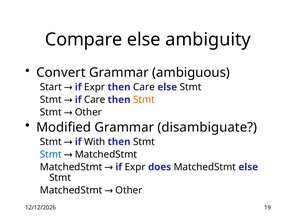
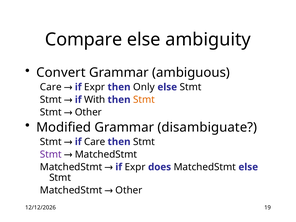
Start: Start -> Care (51, 87)
then Care: Care -> Only (144, 87)
if Care: Care -> With (95, 100)
if With: With -> Care (95, 142)
Stmt colour: blue -> purple (51, 154)
